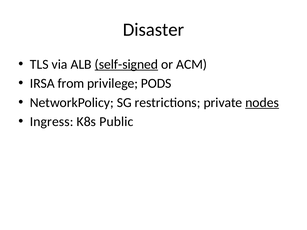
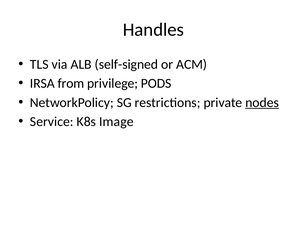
Disaster: Disaster -> Handles (153, 30)
self-signed underline: present -> none (126, 64)
Ingress: Ingress -> Service (52, 122)
Public: Public -> Image (116, 122)
